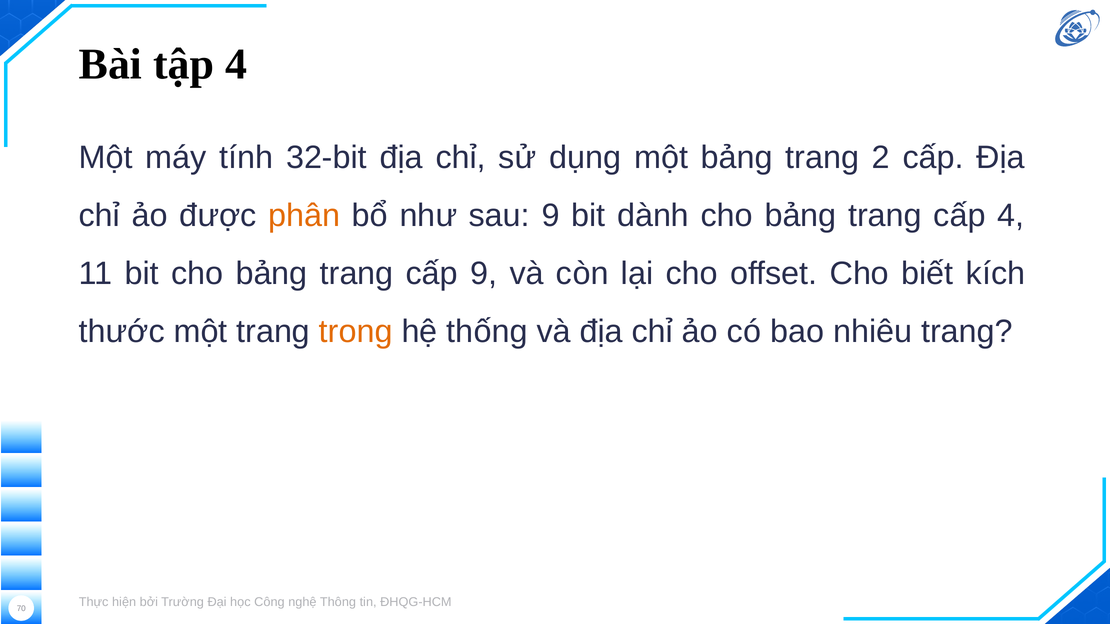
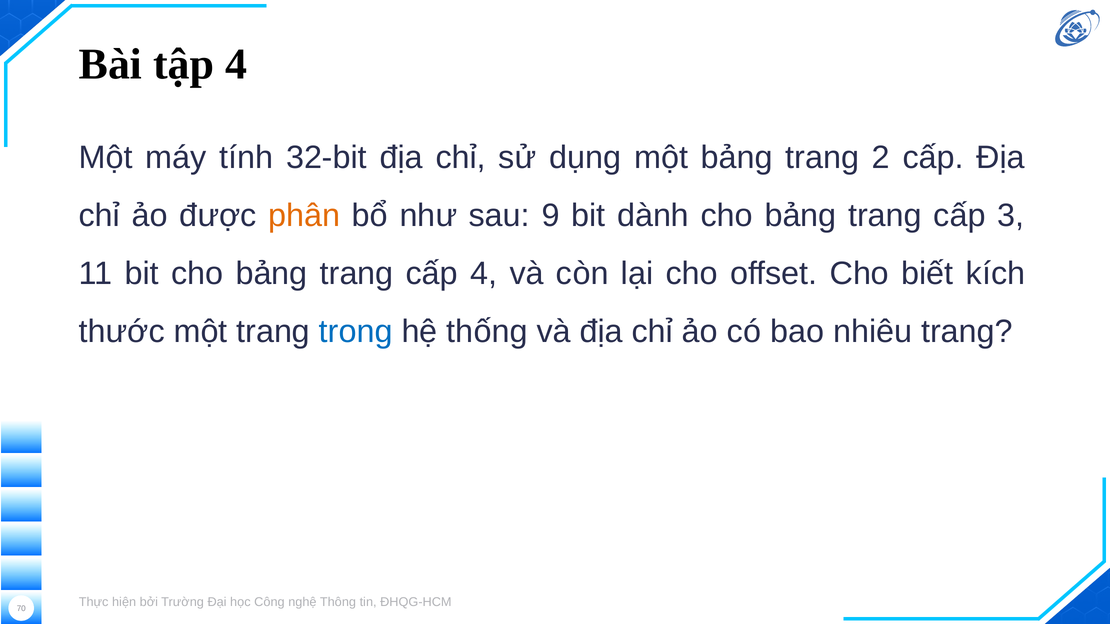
cấp 4: 4 -> 3 (1011, 216)
cấp 9: 9 -> 4 (484, 274)
trong colour: orange -> blue (356, 332)
